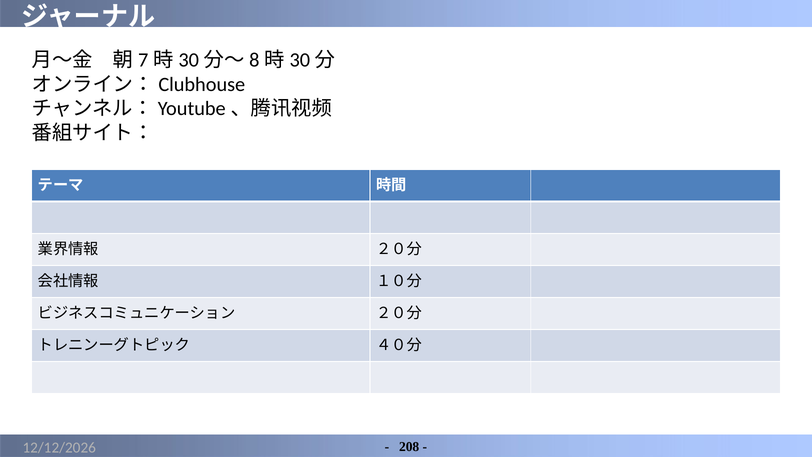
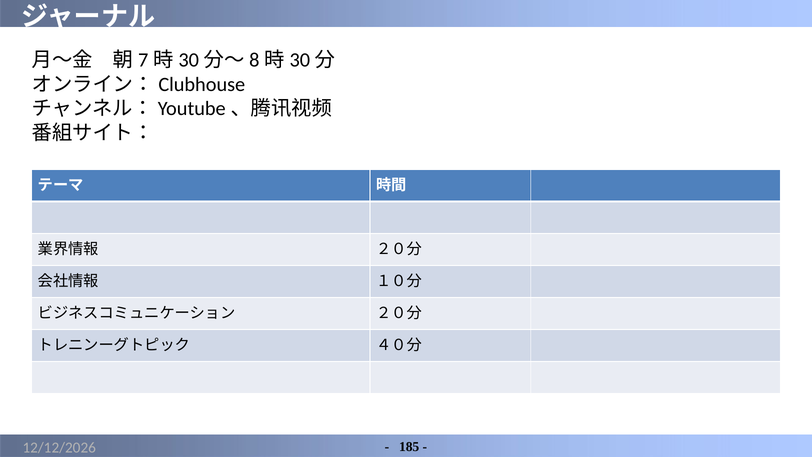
208: 208 -> 185 (409, 446)
